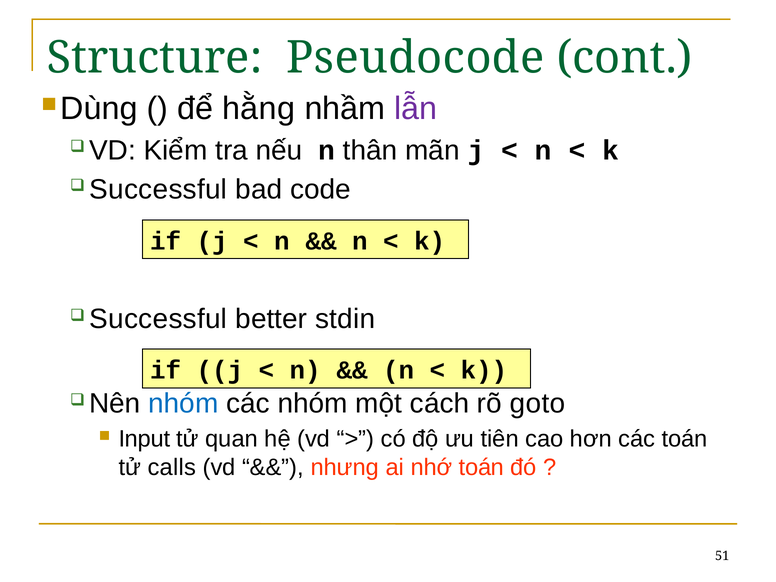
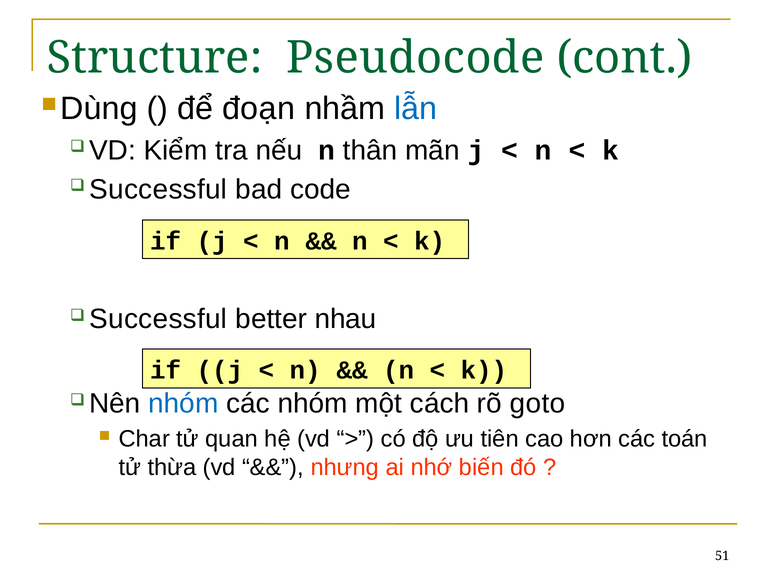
hằng: hằng -> đoạn (259, 109)
lẫn colour: purple -> blue (416, 109)
stdin: stdin -> nhau (345, 319)
Input: Input -> Char (144, 439)
calls: calls -> thừa (172, 468)
nhớ toán: toán -> biến (481, 468)
